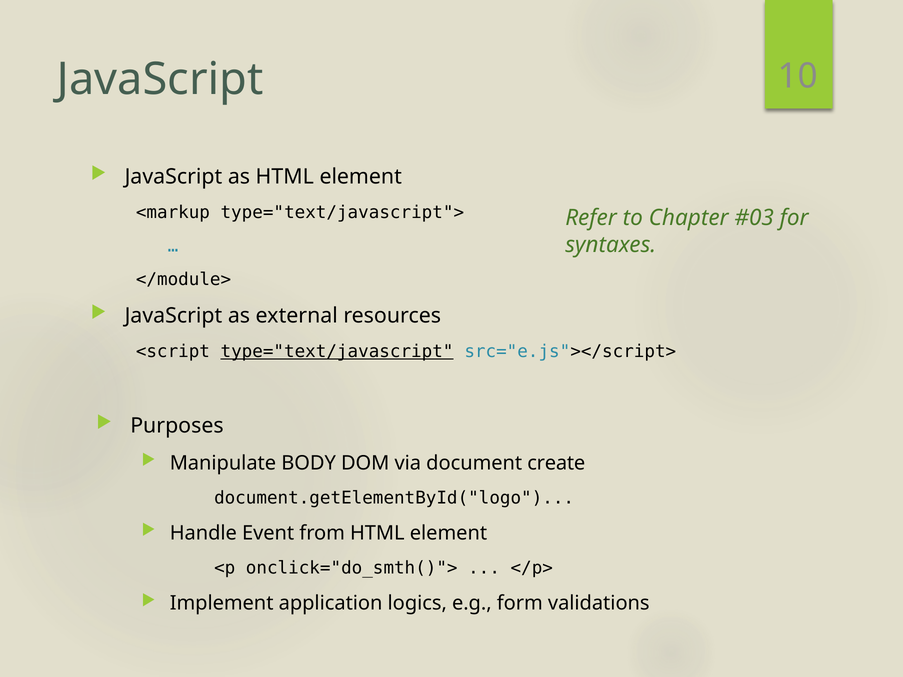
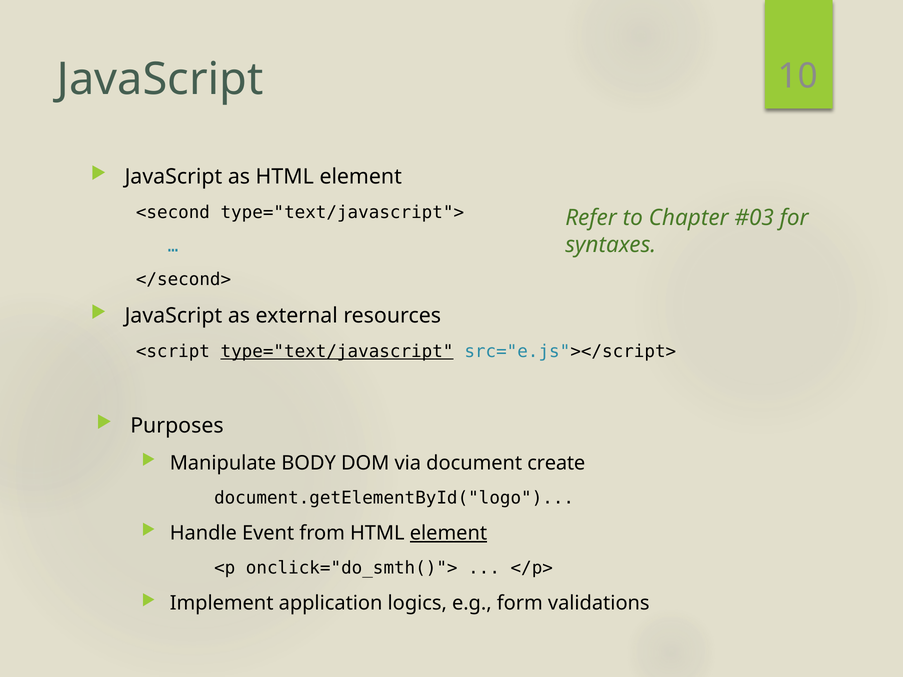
<markup: <markup -> <second (173, 212)
</module>: </module> -> </second> (184, 280)
element underline: none -> present (448, 533)
